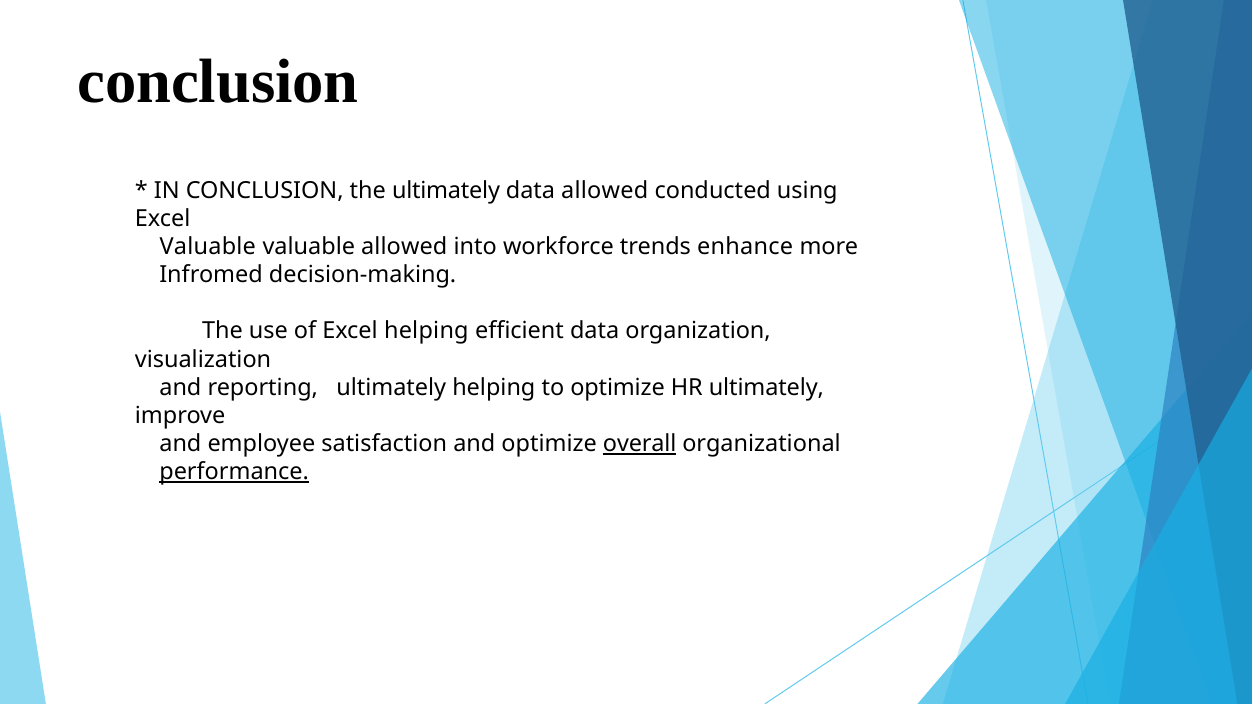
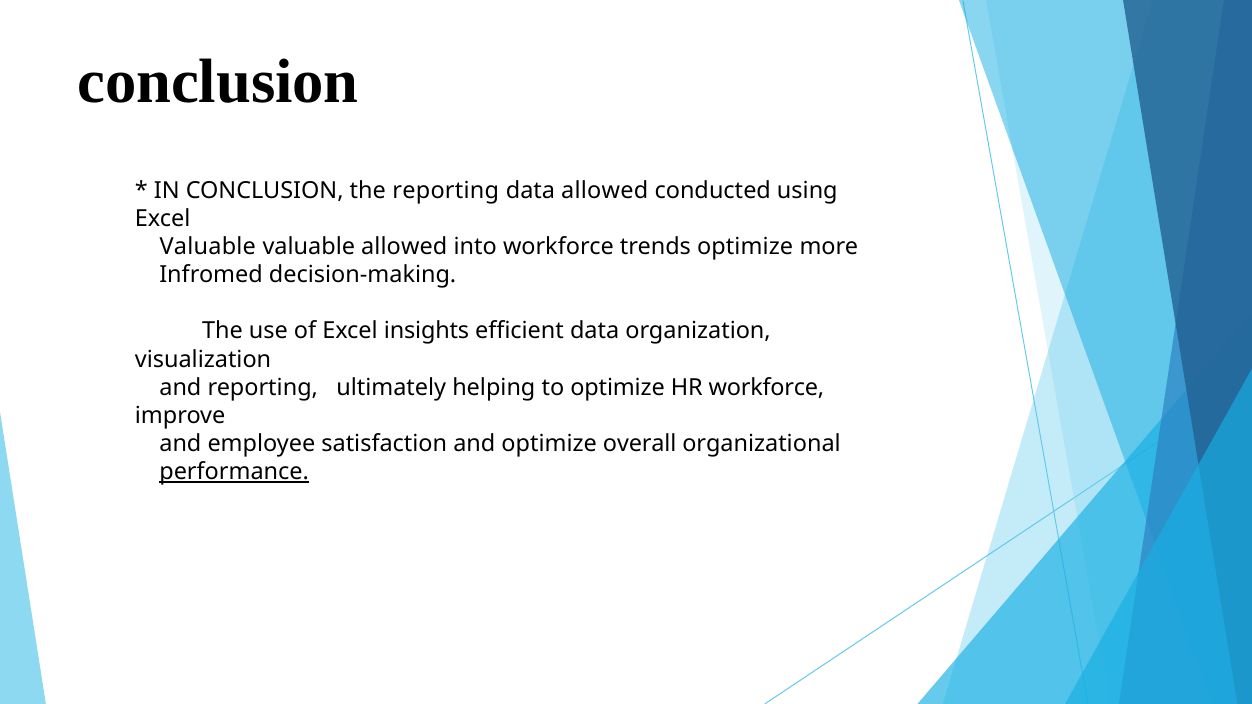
the ultimately: ultimately -> reporting (446, 190)
trends enhance: enhance -> optimize (745, 247)
Excel helping: helping -> insights (427, 331)
HR ultimately: ultimately -> workforce (766, 388)
overall underline: present -> none (640, 444)
